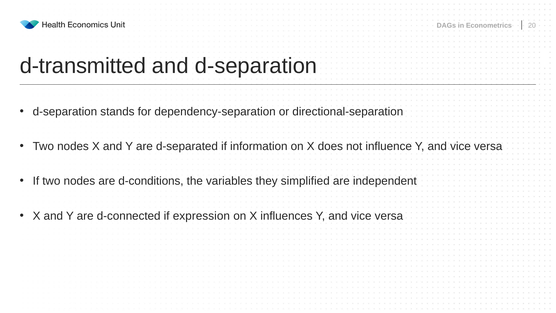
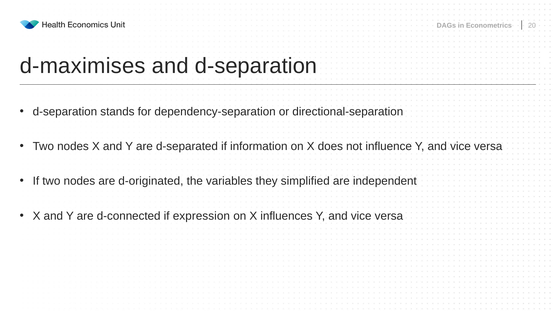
d-transmitted: d-transmitted -> d-maximises (83, 66)
d-conditions: d-conditions -> d-originated (151, 181)
